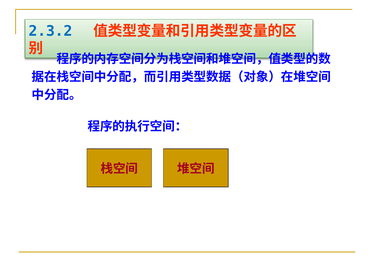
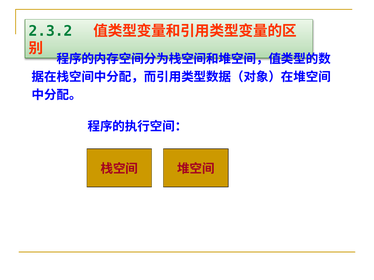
2.3.2 colour: blue -> green (51, 31)
